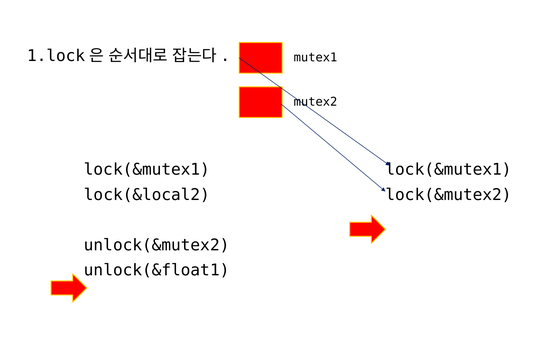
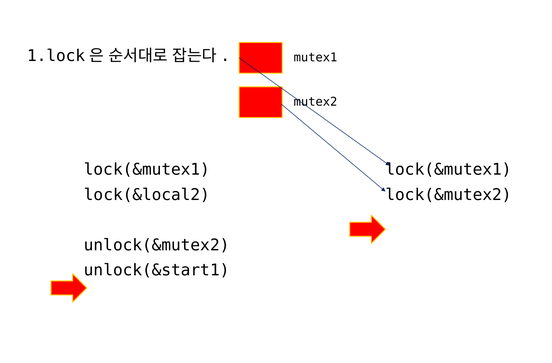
unlock(&float1: unlock(&float1 -> unlock(&start1 (157, 270)
